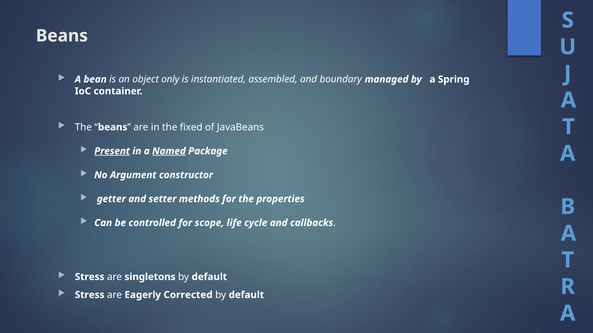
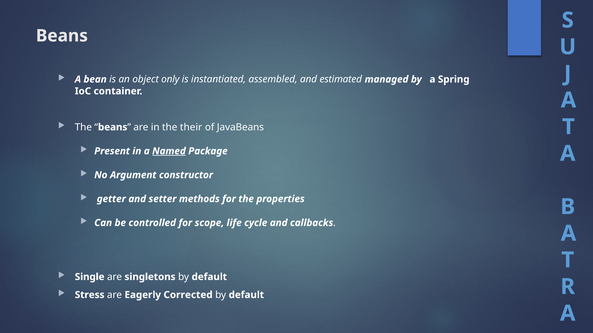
boundary: boundary -> estimated (341, 79)
fixed: fixed -> their (191, 127)
Present underline: present -> none (112, 151)
Stress: Stress -> Single (90, 277)
